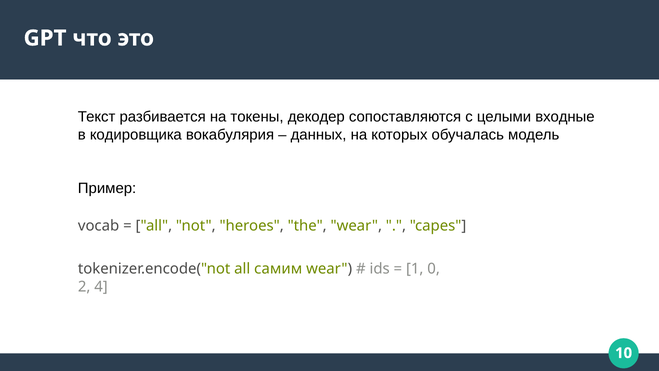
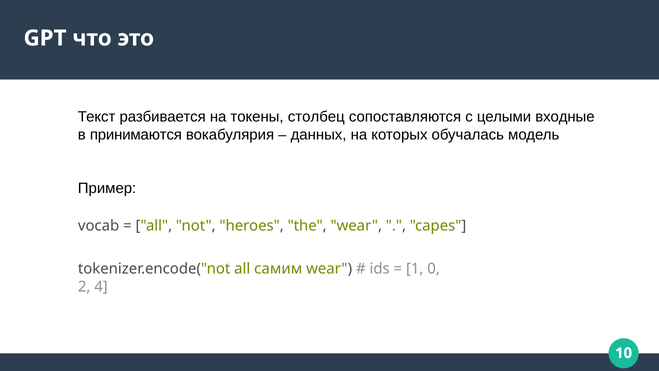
декодер: декодер -> столбец (316, 117)
кодировщика: кодировщика -> принимаются (136, 134)
